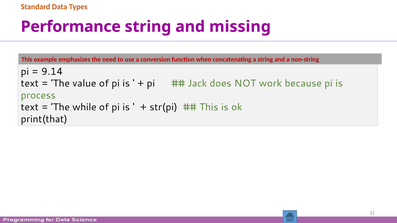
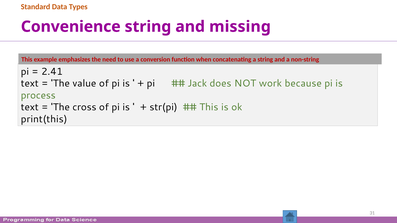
Performance: Performance -> Convenience (71, 27)
9.14: 9.14 -> 2.41 (52, 72)
while: while -> cross (84, 107)
print(that: print(that -> print(this (44, 119)
